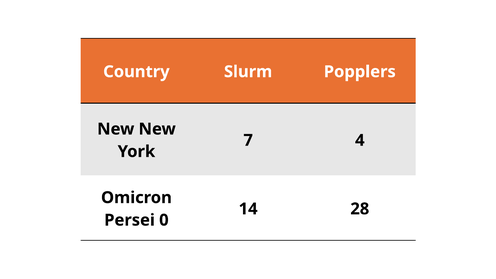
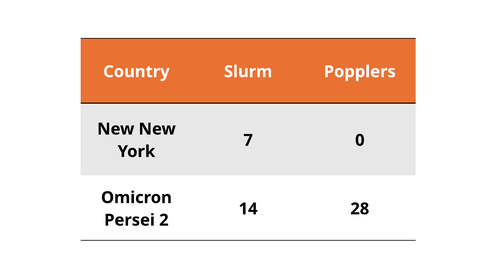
4: 4 -> 0 (360, 140)
0: 0 -> 2 (164, 220)
